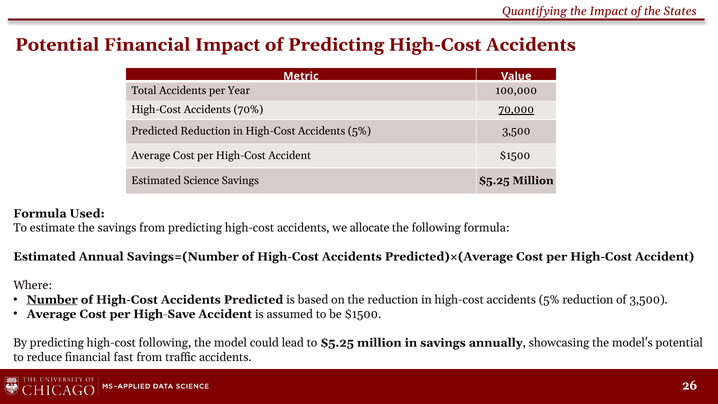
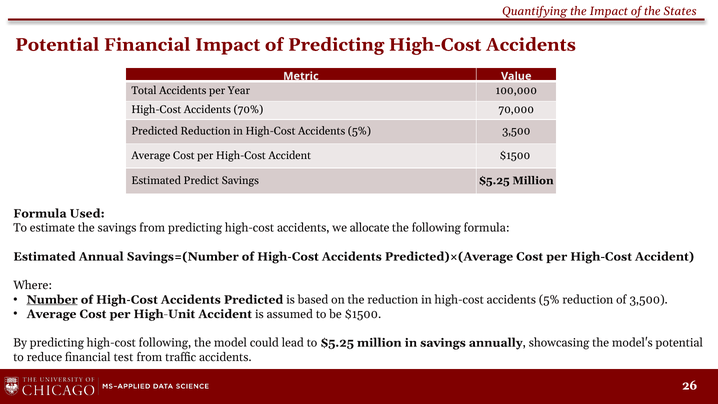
70,000 underline: present -> none (516, 110)
Science: Science -> Predict (201, 181)
High-Save: High-Save -> High-Unit (164, 314)
fast: fast -> test (124, 357)
